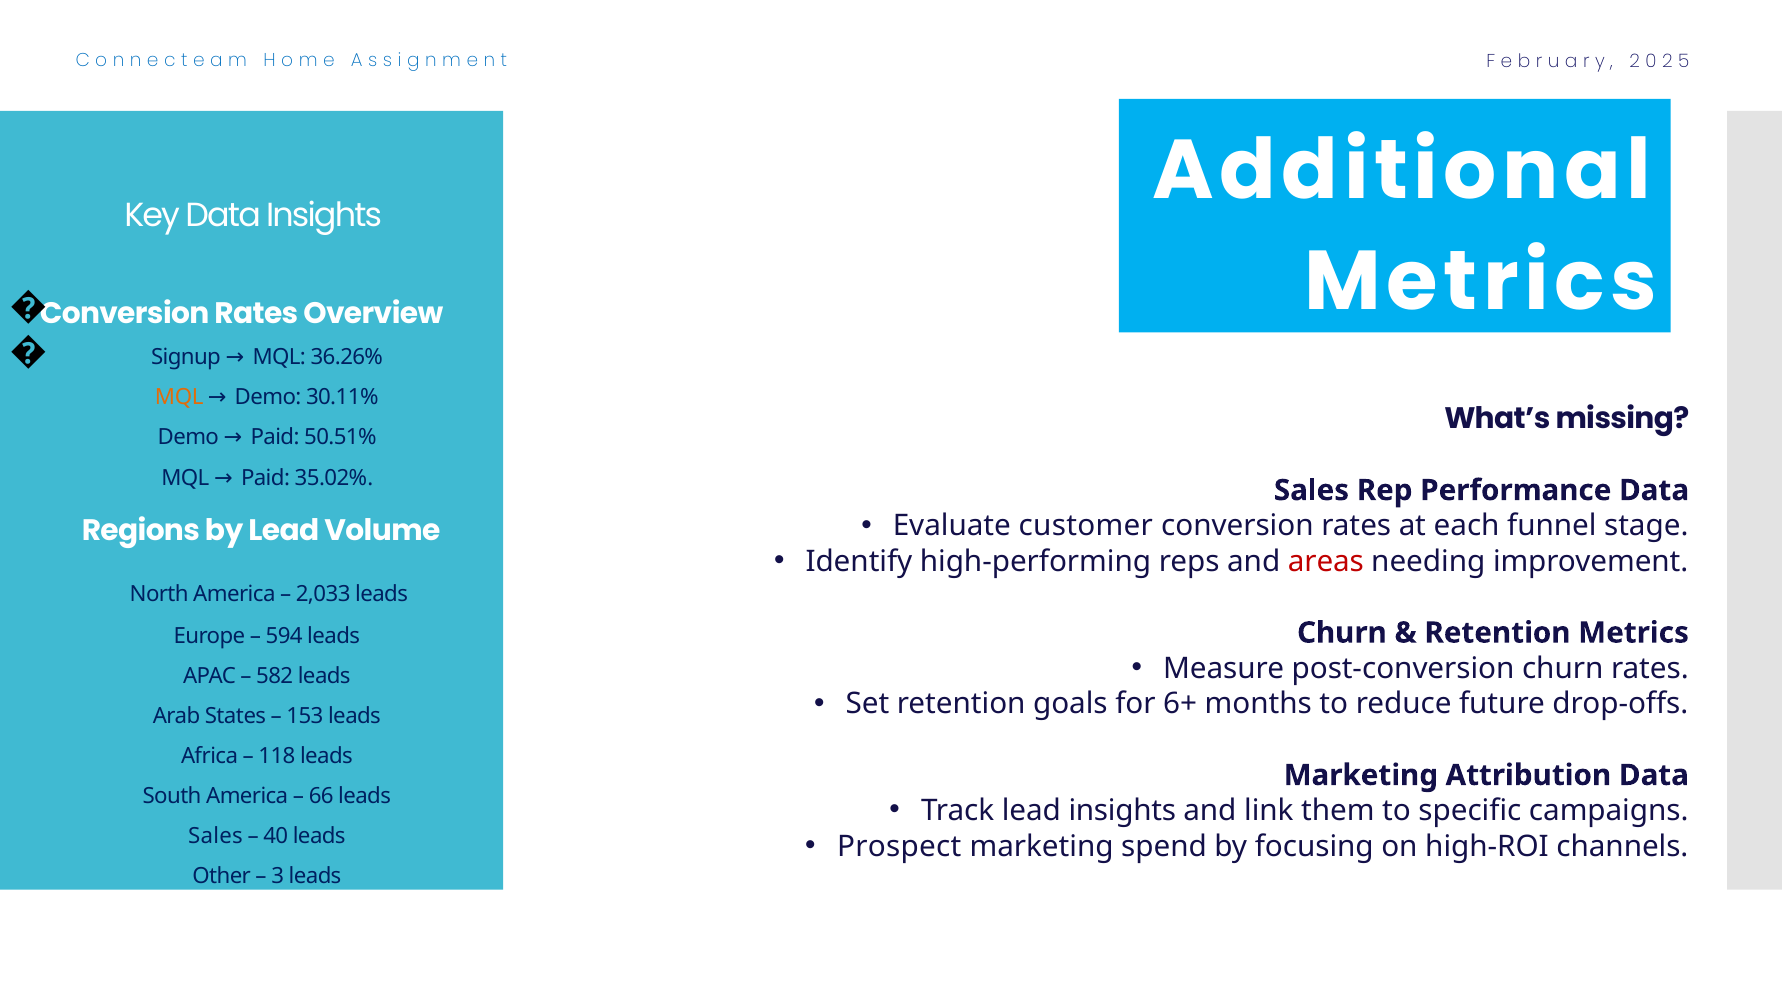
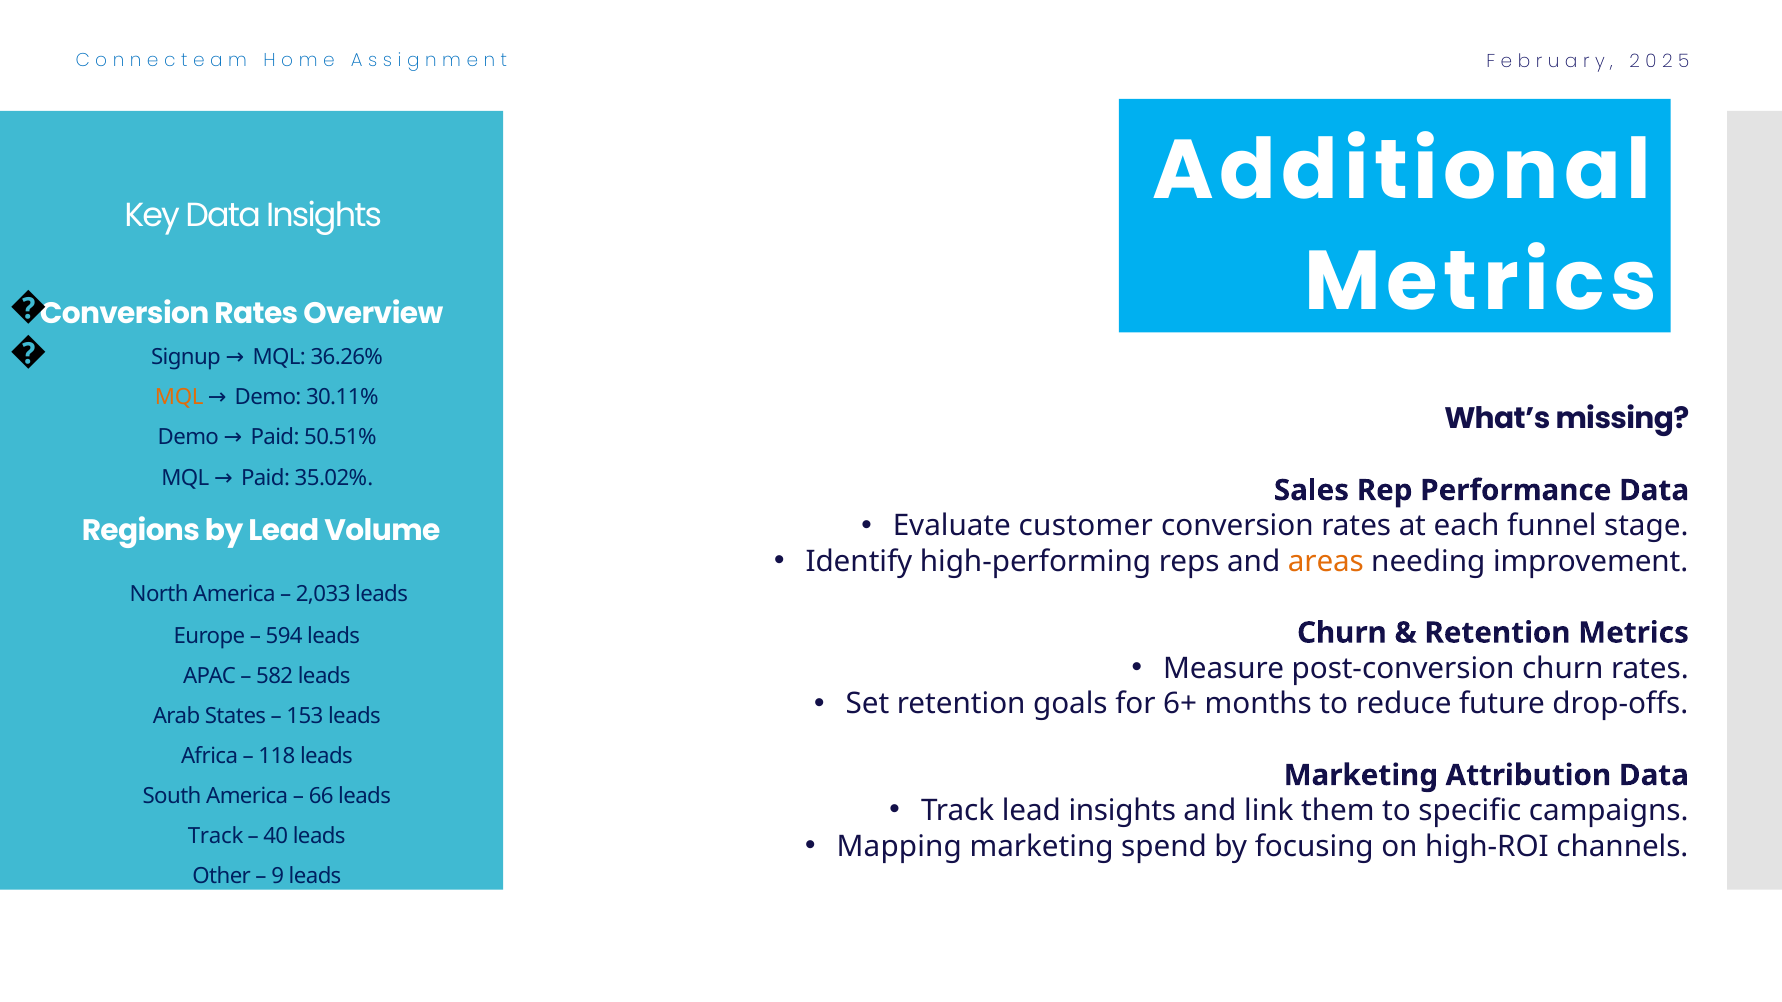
areas colour: red -> orange (1326, 562)
Sales: Sales -> Track (216, 837)
Prospect: Prospect -> Mapping (899, 847)
3: 3 -> 9 (278, 877)
